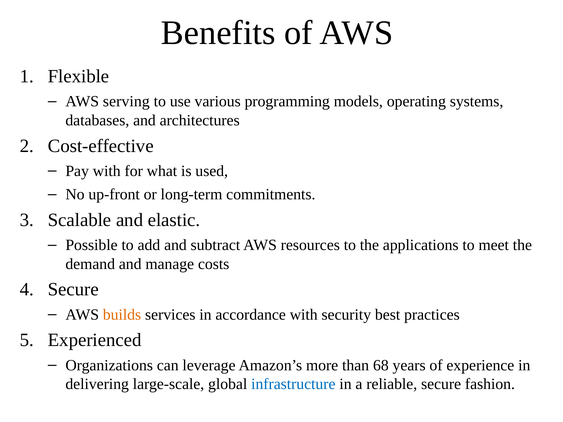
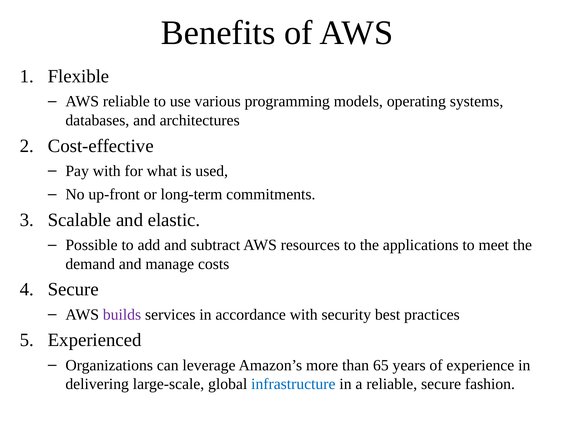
AWS serving: serving -> reliable (126, 102)
builds colour: orange -> purple (122, 315)
68: 68 -> 65 (381, 365)
